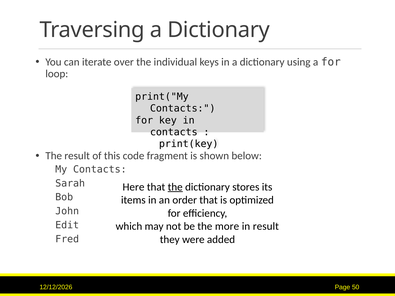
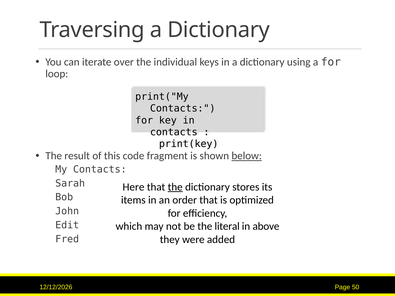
below underline: none -> present (247, 156)
more: more -> literal (227, 227)
in result: result -> above (266, 227)
